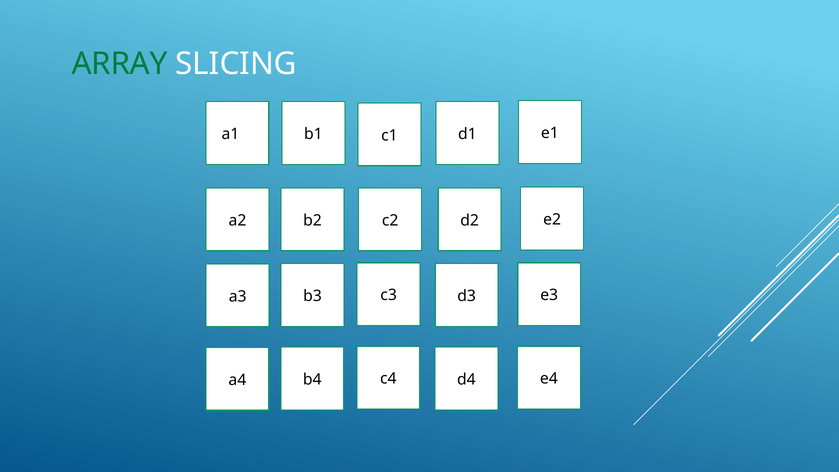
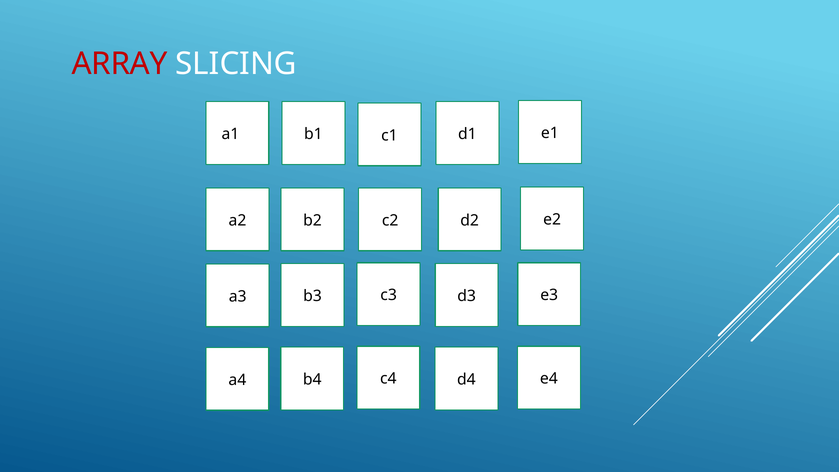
ARRAY colour: green -> red (120, 64)
